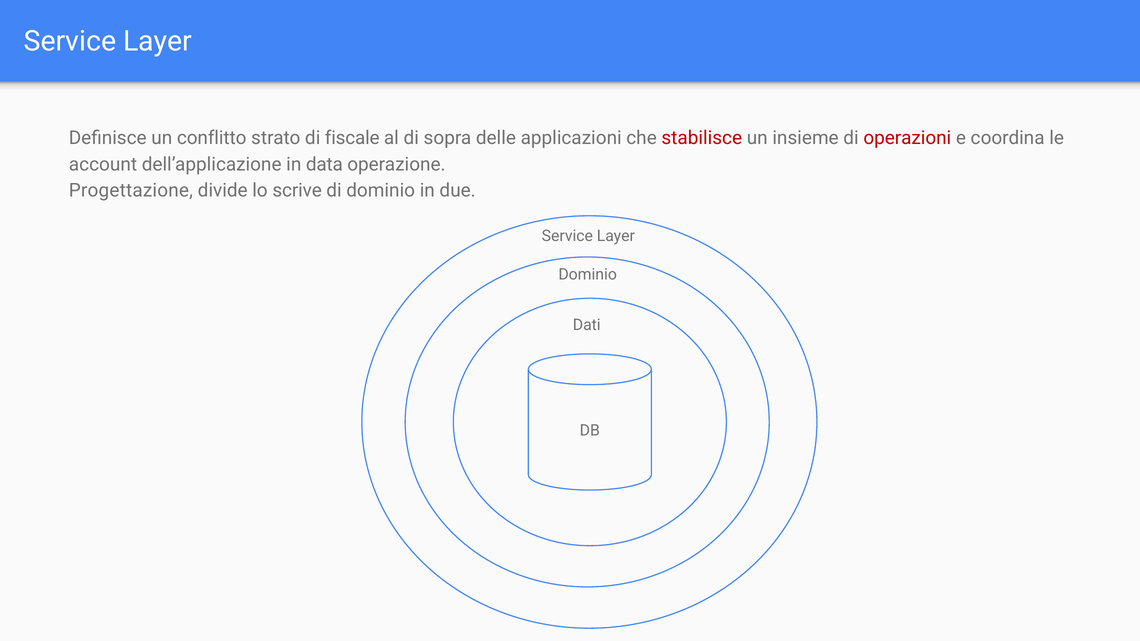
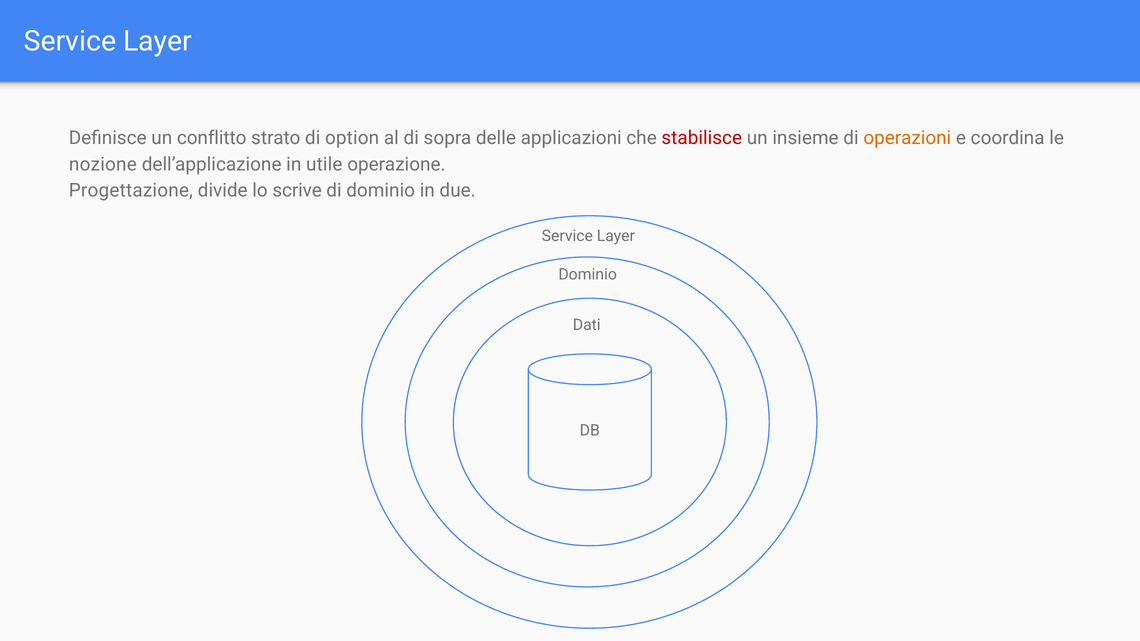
fiscale: fiscale -> option (352, 138)
operazioni colour: red -> orange (907, 138)
account: account -> nozione (103, 164)
data: data -> utile (324, 164)
